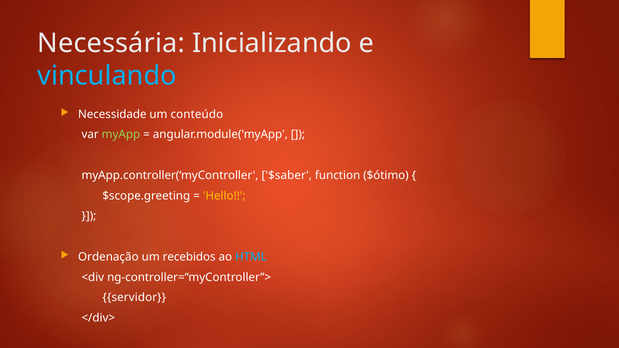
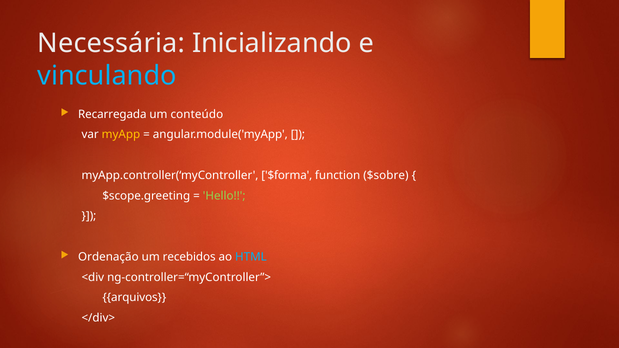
Necessidade: Necessidade -> Recarregada (112, 114)
myApp colour: light green -> yellow (121, 135)
$saber: $saber -> $forma (287, 175)
$ótimo: $ótimo -> $sobre (386, 175)
Hello colour: yellow -> light green (224, 196)
servidor: servidor -> arquivos (134, 298)
